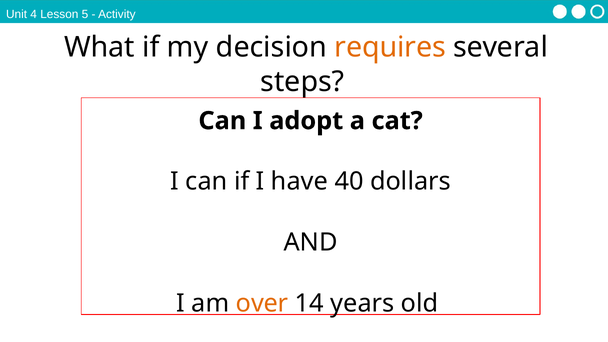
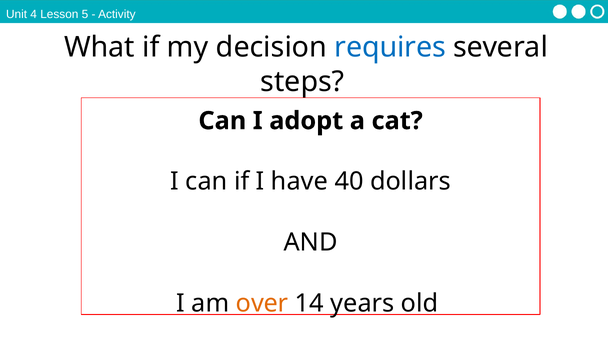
requires colour: orange -> blue (390, 47)
